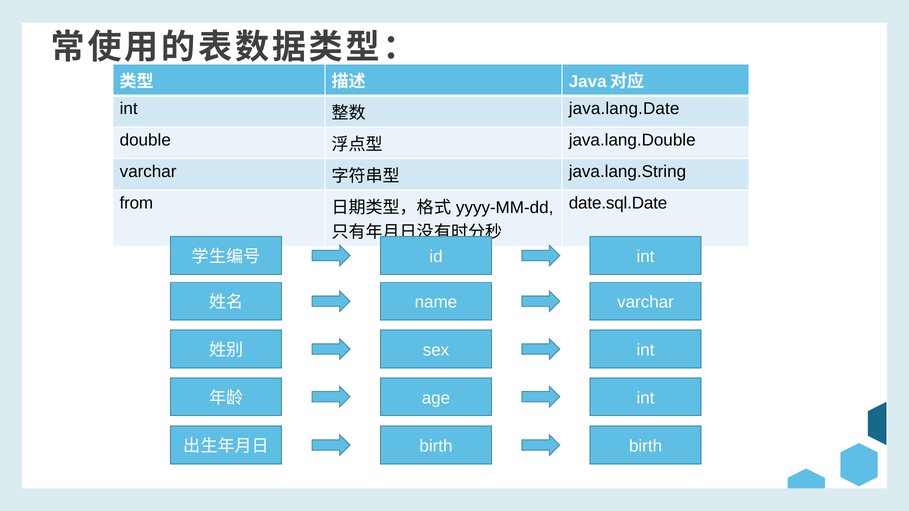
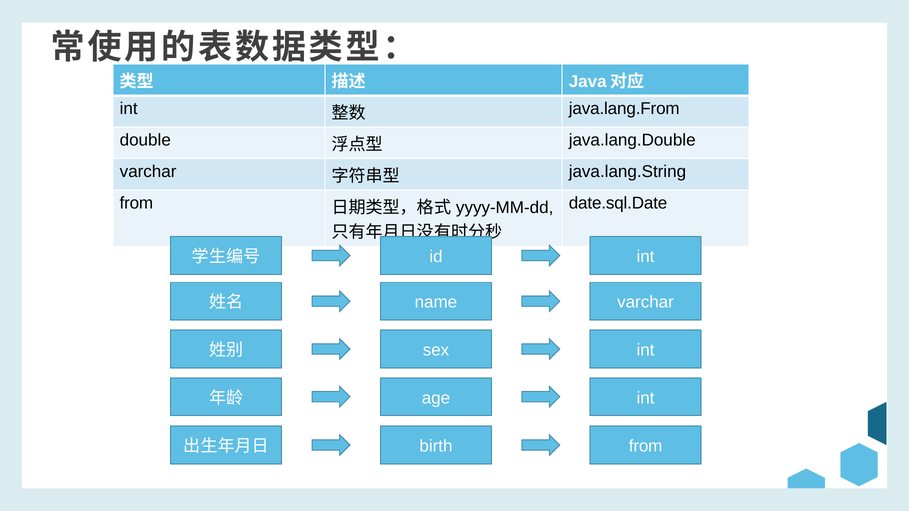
java.lang.Date: java.lang.Date -> java.lang.From (624, 109)
birth birth: birth -> from (646, 446)
